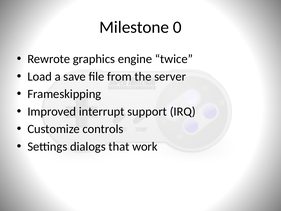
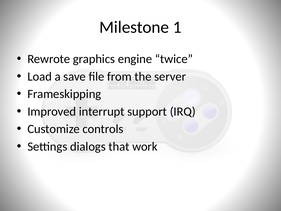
0: 0 -> 1 (177, 27)
